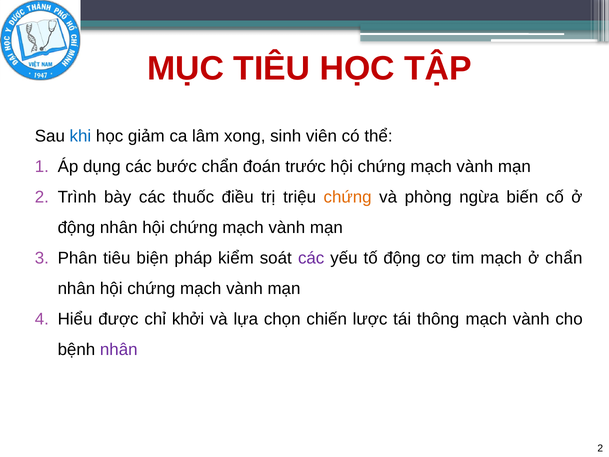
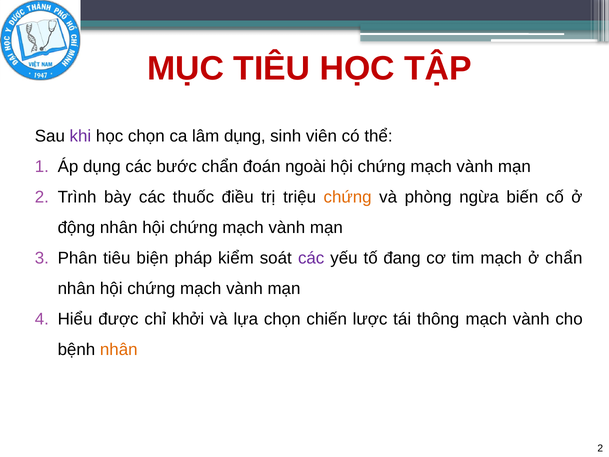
khi colour: blue -> purple (80, 136)
học giảm: giảm -> chọn (146, 136)
lâm xong: xong -> dụng (245, 136)
trước: trước -> ngoài (306, 167)
tố động: động -> đang (402, 258)
nhân colour: purple -> orange (119, 349)
